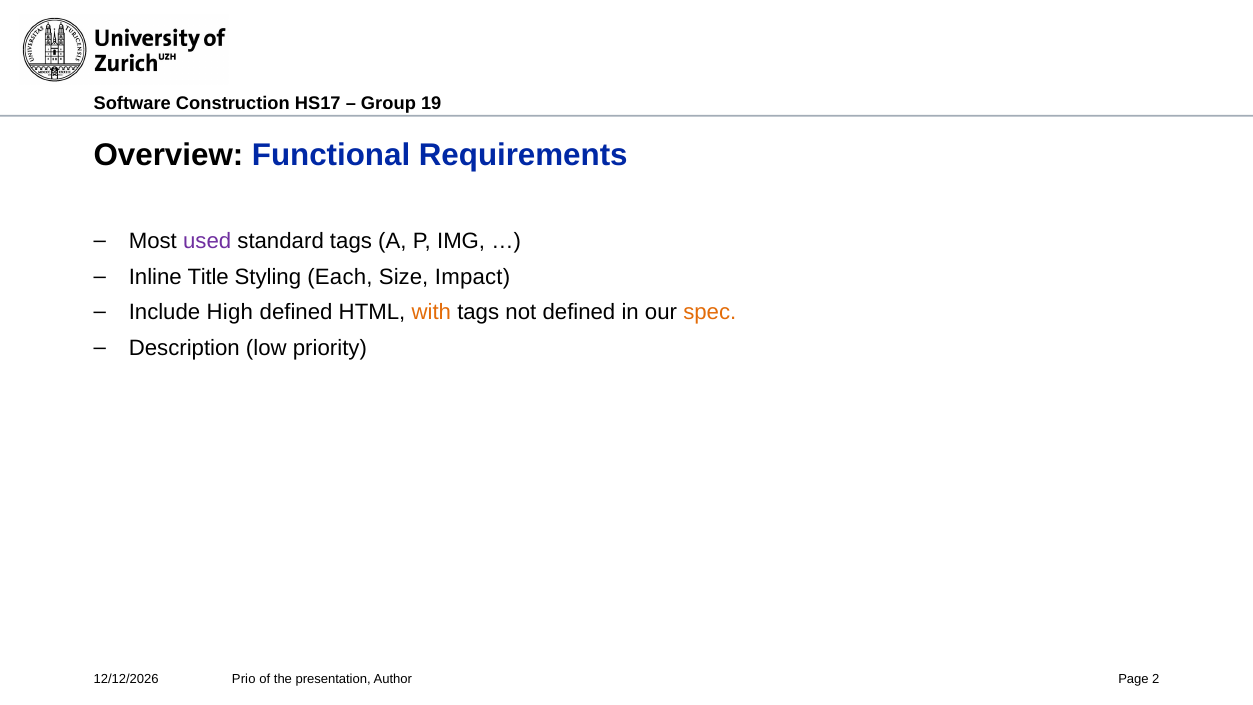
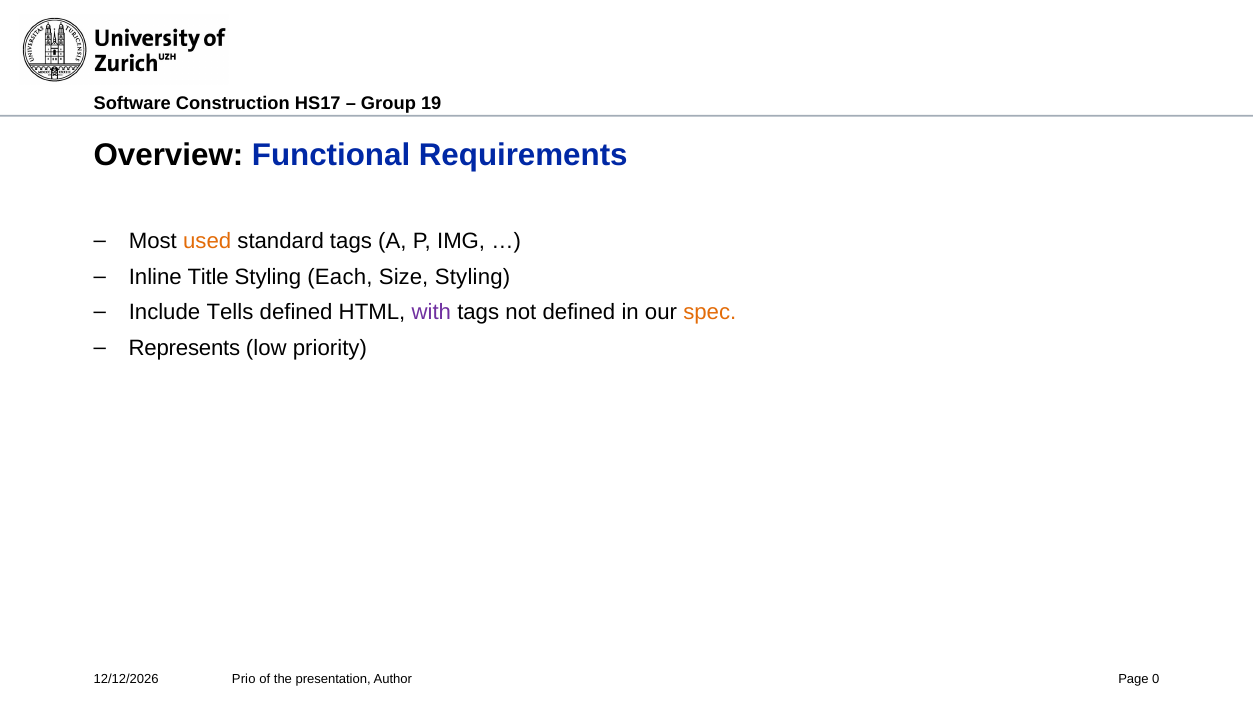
used colour: purple -> orange (207, 241)
Size Impact: Impact -> Styling (473, 277)
High: High -> Tells (230, 313)
with colour: orange -> purple (431, 313)
Description: Description -> Represents (184, 348)
2: 2 -> 0 (1156, 679)
